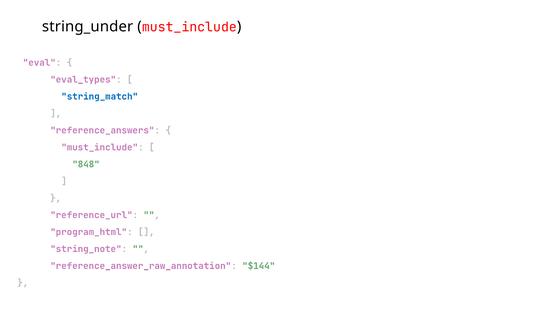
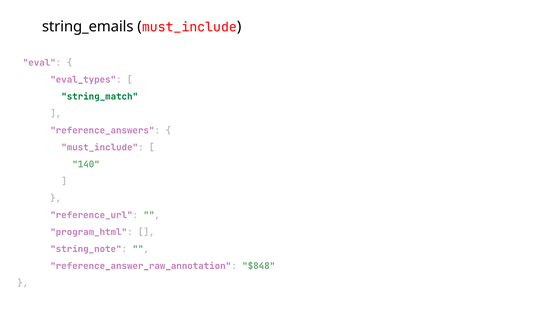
string_under: string_under -> string_emails (88, 26)
string_match colour: blue -> green (100, 96)
848: 848 -> 140 (86, 164)
$144: $144 -> $848 (259, 265)
